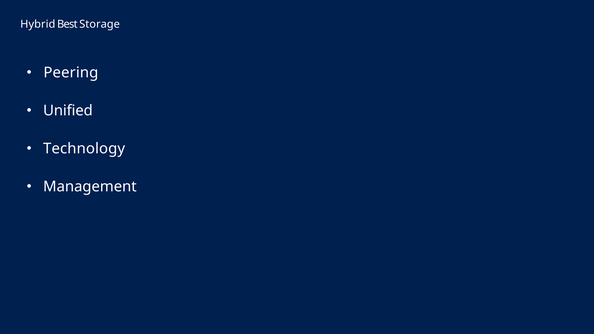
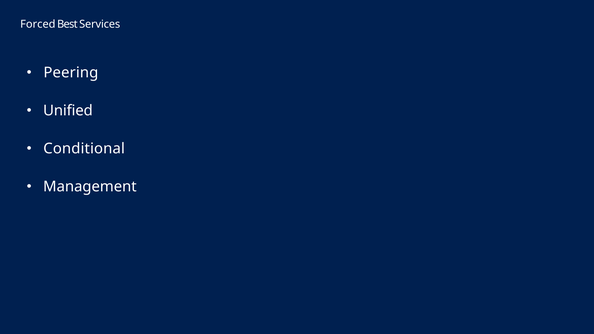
Hybrid: Hybrid -> Forced (38, 24)
Storage: Storage -> Services (100, 24)
Technology: Technology -> Conditional (84, 149)
